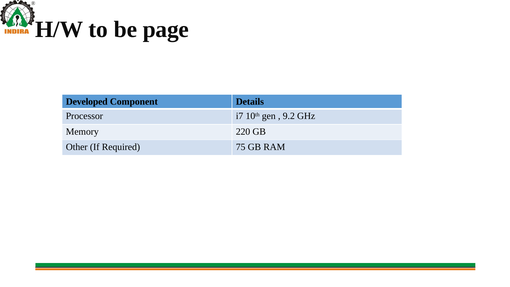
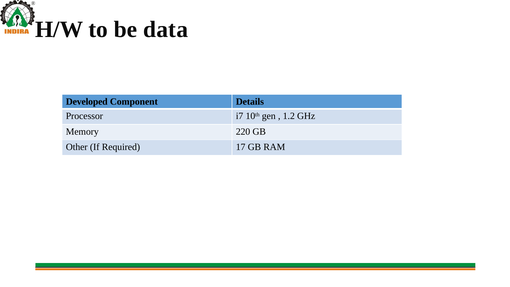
page: page -> data (166, 29)
9.2: 9.2 -> 1.2 (289, 116)
75: 75 -> 17 (241, 147)
